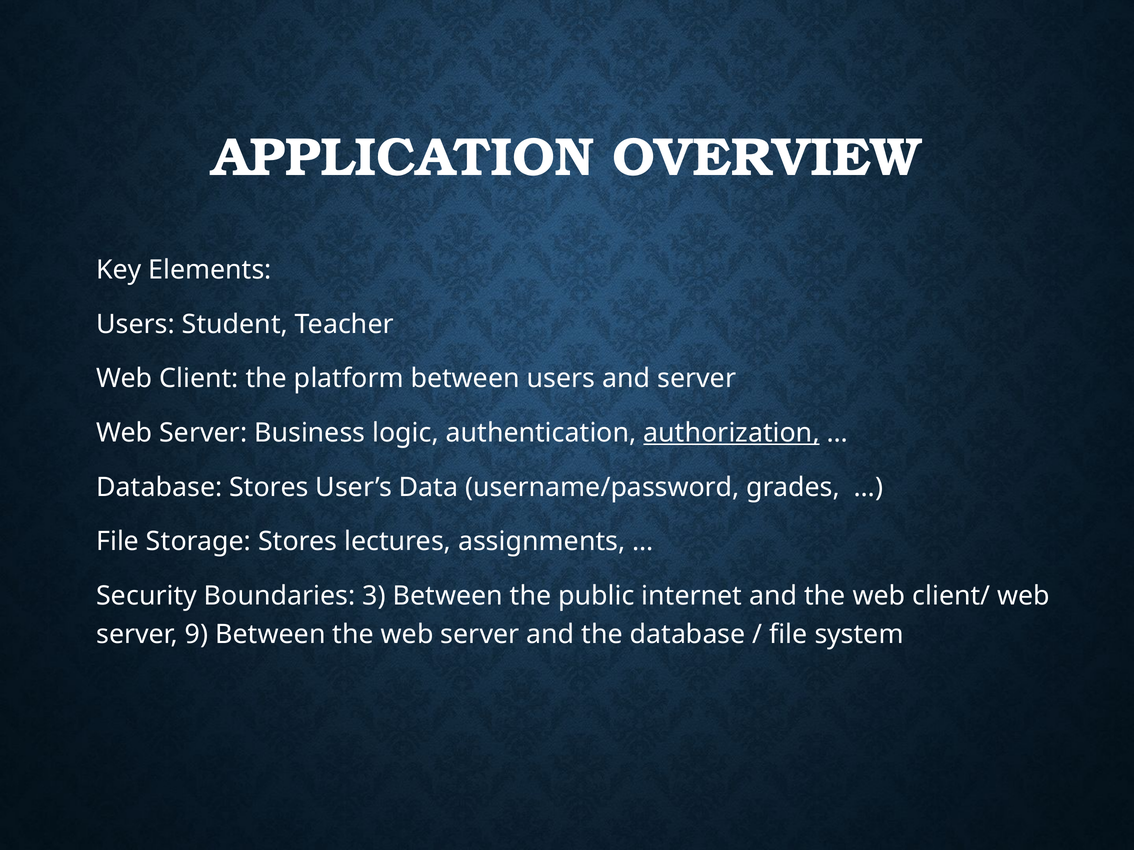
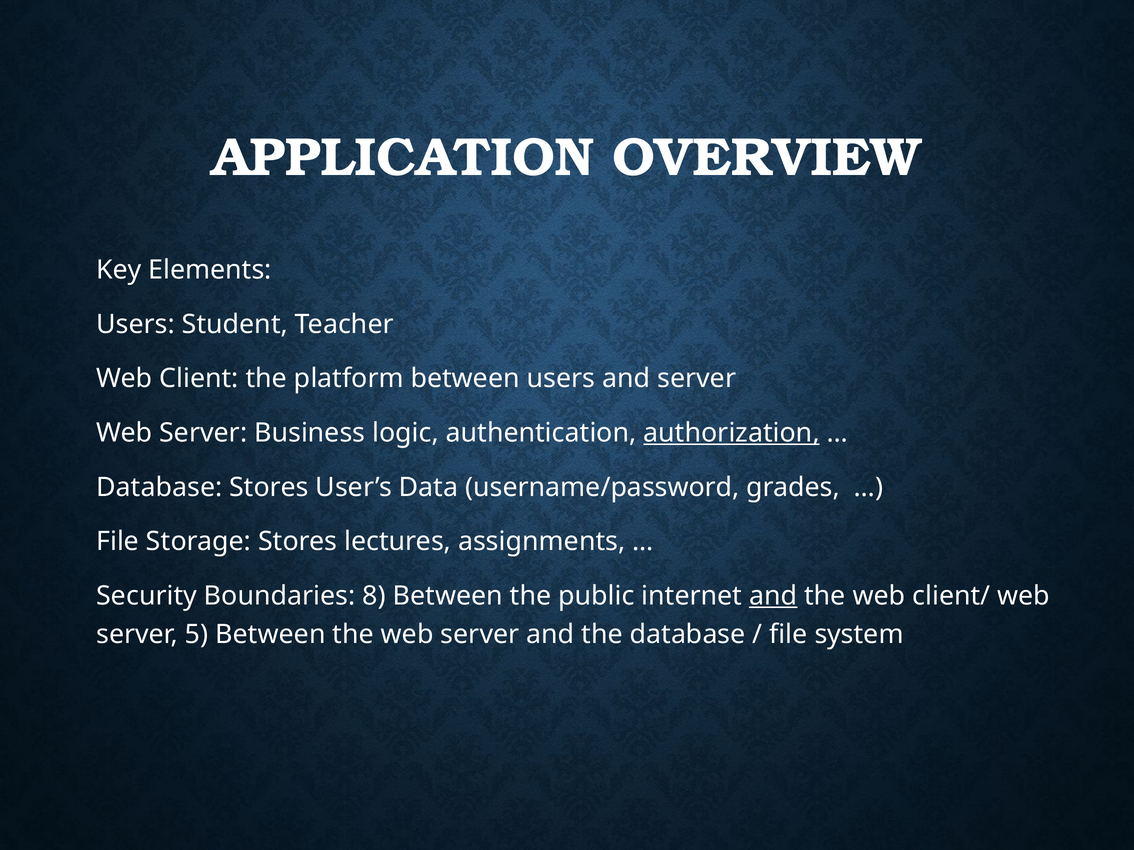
3: 3 -> 8 (374, 596)
and underline: none -> present (773, 596)
9: 9 -> 5 (197, 635)
